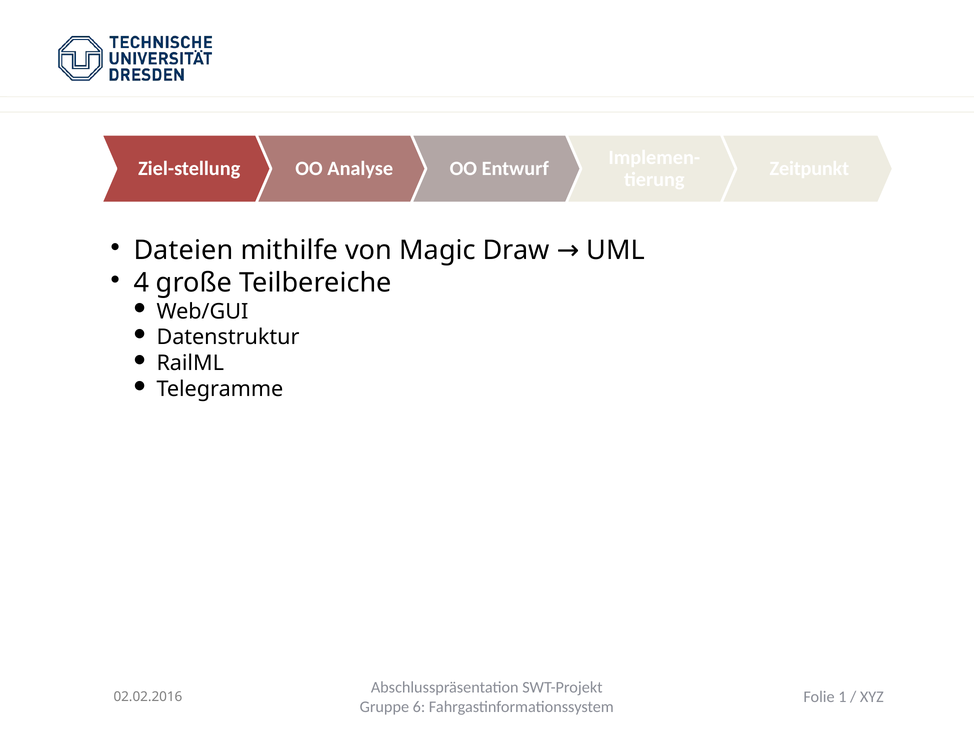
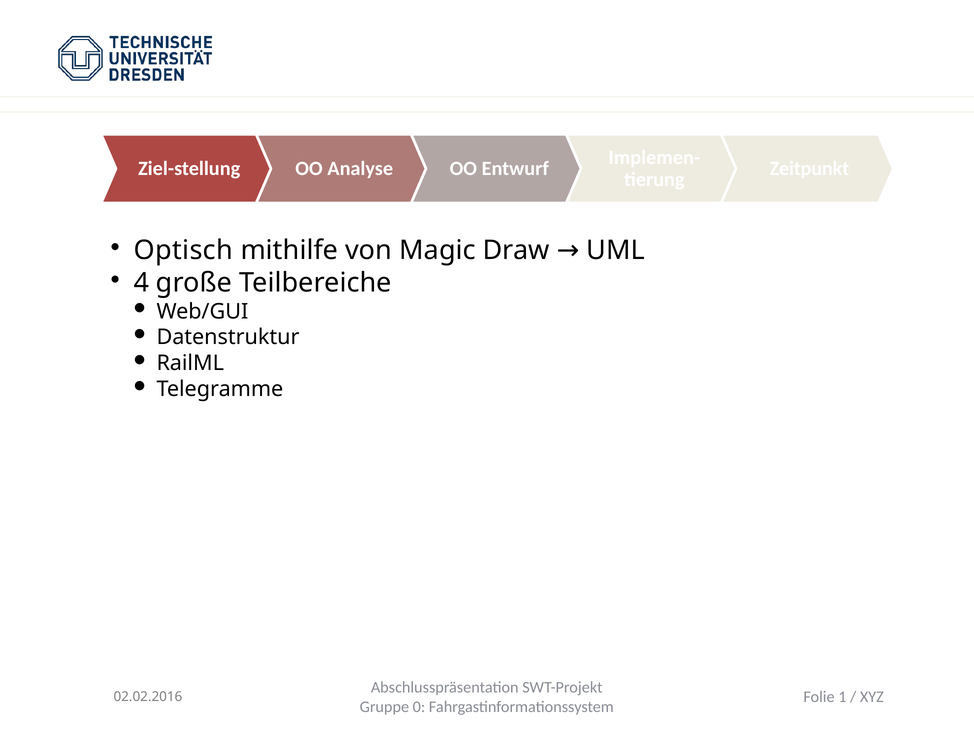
Dateien: Dateien -> Optisch (183, 250)
6: 6 -> 0 (419, 707)
